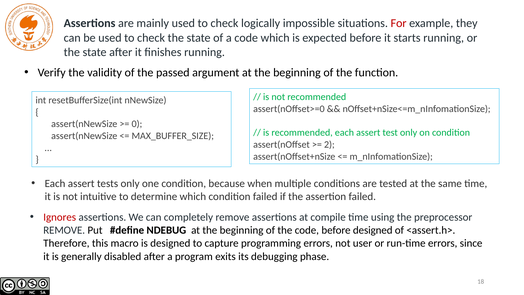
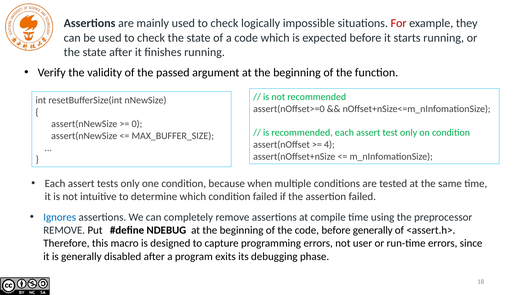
2: 2 -> 4 (329, 144)
Ignores colour: red -> blue (60, 217)
before designed: designed -> generally (373, 230)
